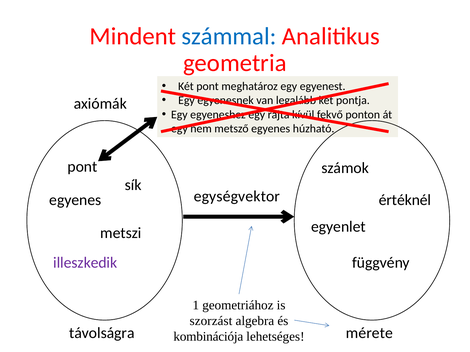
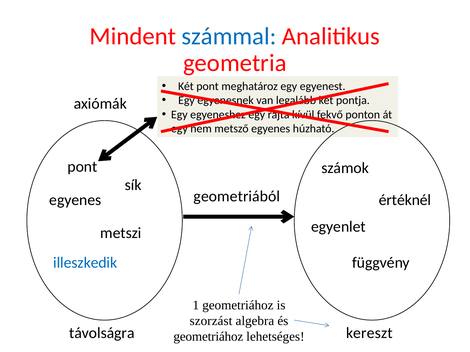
egységvektor: egységvektor -> geometriából (237, 196)
illeszkedik colour: purple -> blue (85, 263)
mérete: mérete -> kereszt (369, 333)
kombinációja: kombinációja -> geometriához (208, 337)
